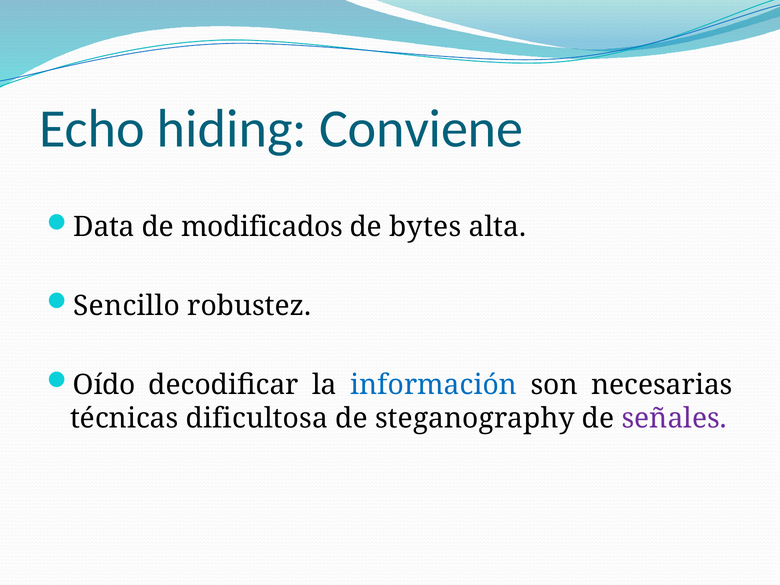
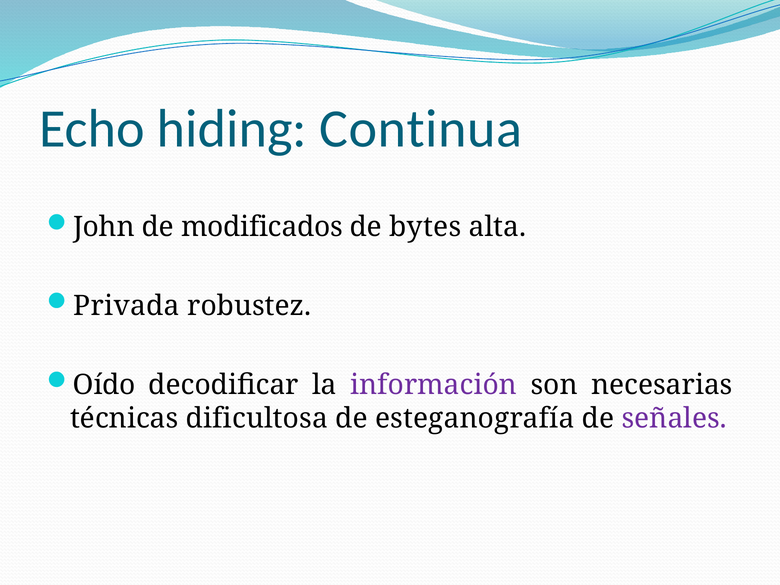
Conviene: Conviene -> Continua (421, 129)
Data: Data -> John (104, 227)
Sencillo: Sencillo -> Privada (127, 306)
información colour: blue -> purple (434, 385)
steganography: steganography -> esteganografía (475, 419)
